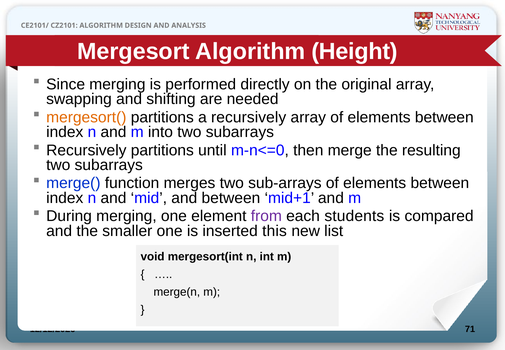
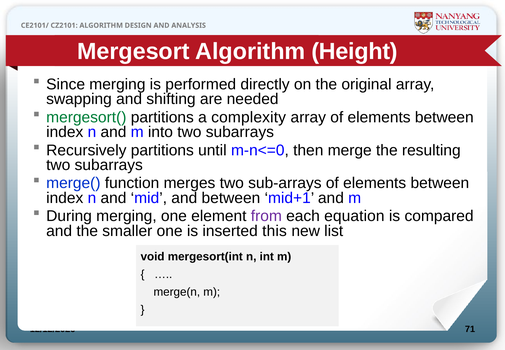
mergesort( colour: orange -> green (86, 117)
a recursively: recursively -> complexity (249, 117)
students: students -> equation (354, 216)
